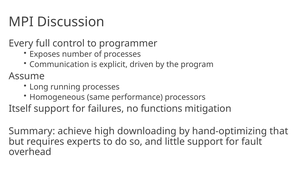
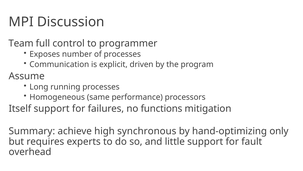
Every: Every -> Team (21, 43)
downloading: downloading -> synchronous (147, 131)
that: that -> only (279, 131)
